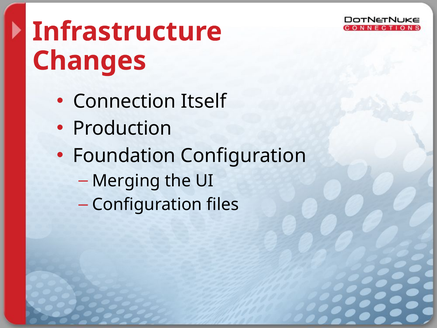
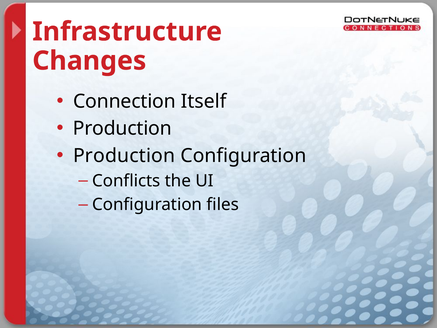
Foundation: Foundation -> Production (124, 156)
Merging: Merging -> Conflicts (126, 181)
